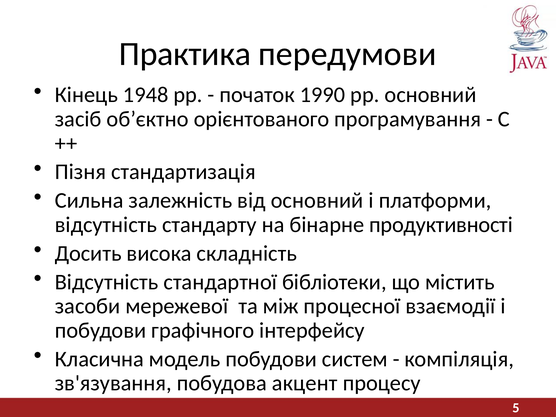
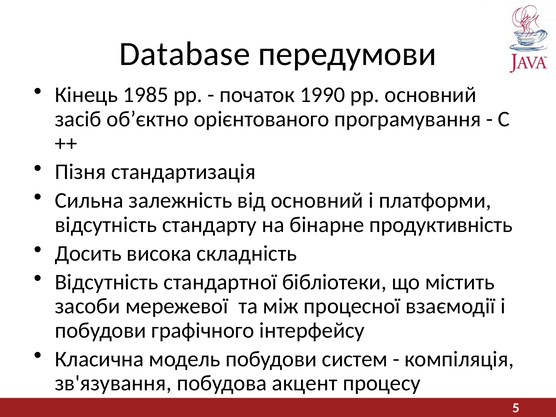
Практика: Практика -> Database (185, 54)
1948: 1948 -> 1985 (146, 95)
продуктивності: продуктивності -> продуктивність (441, 225)
